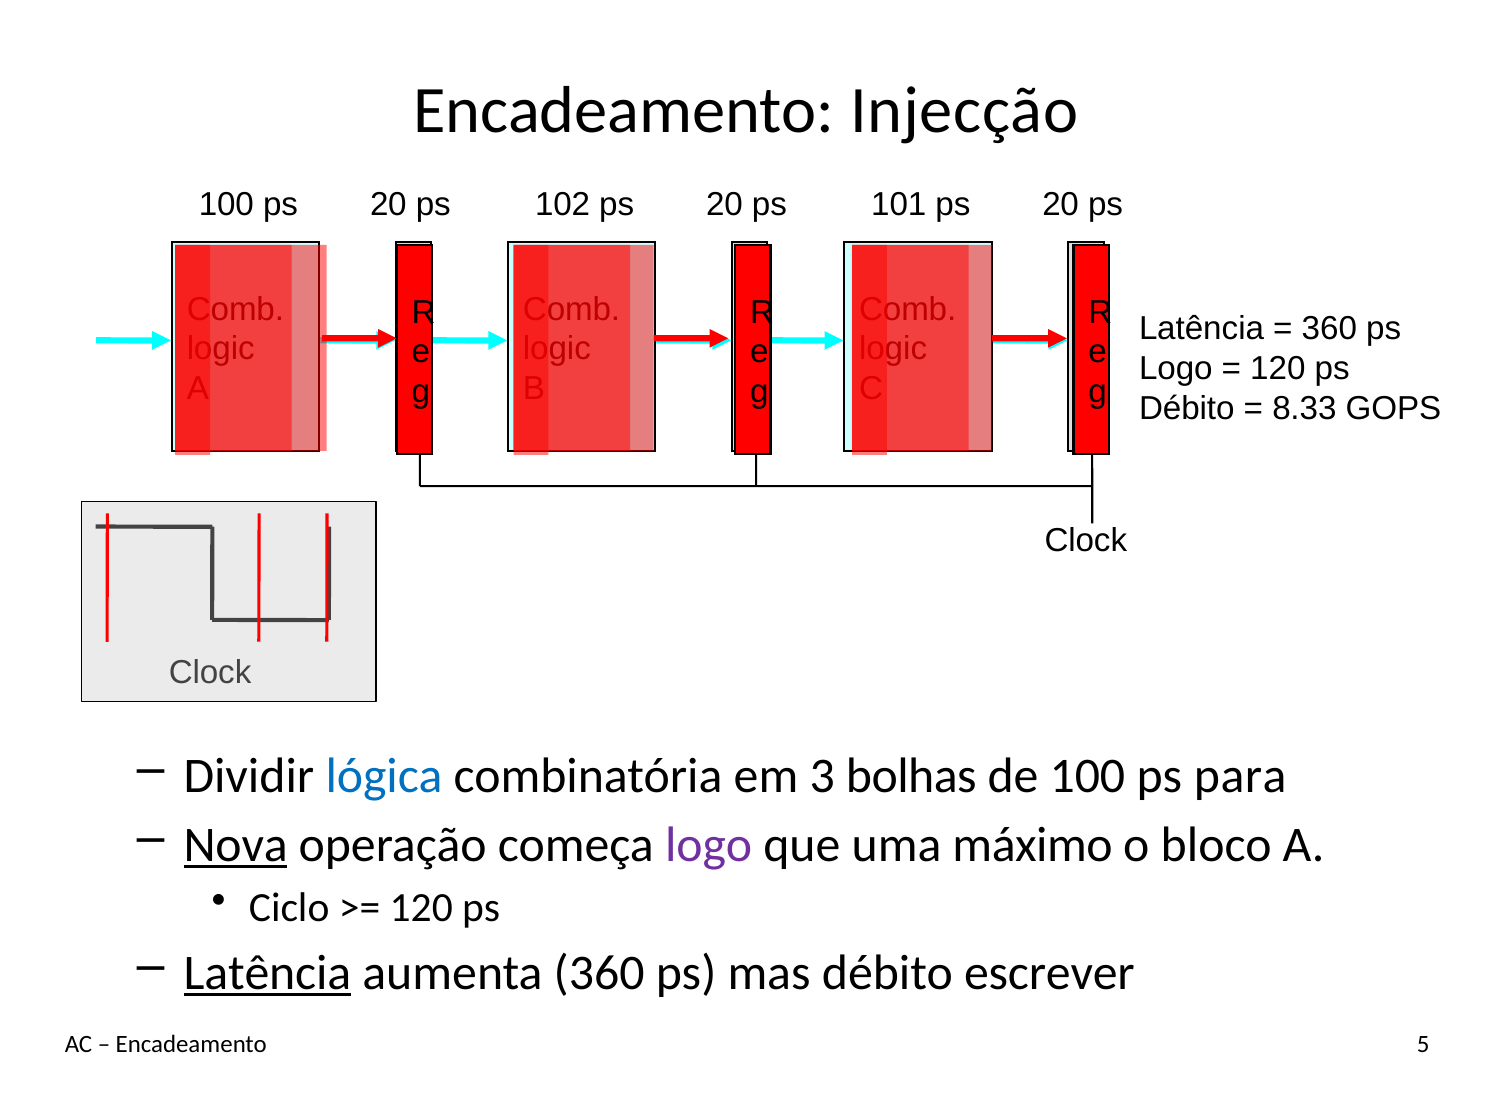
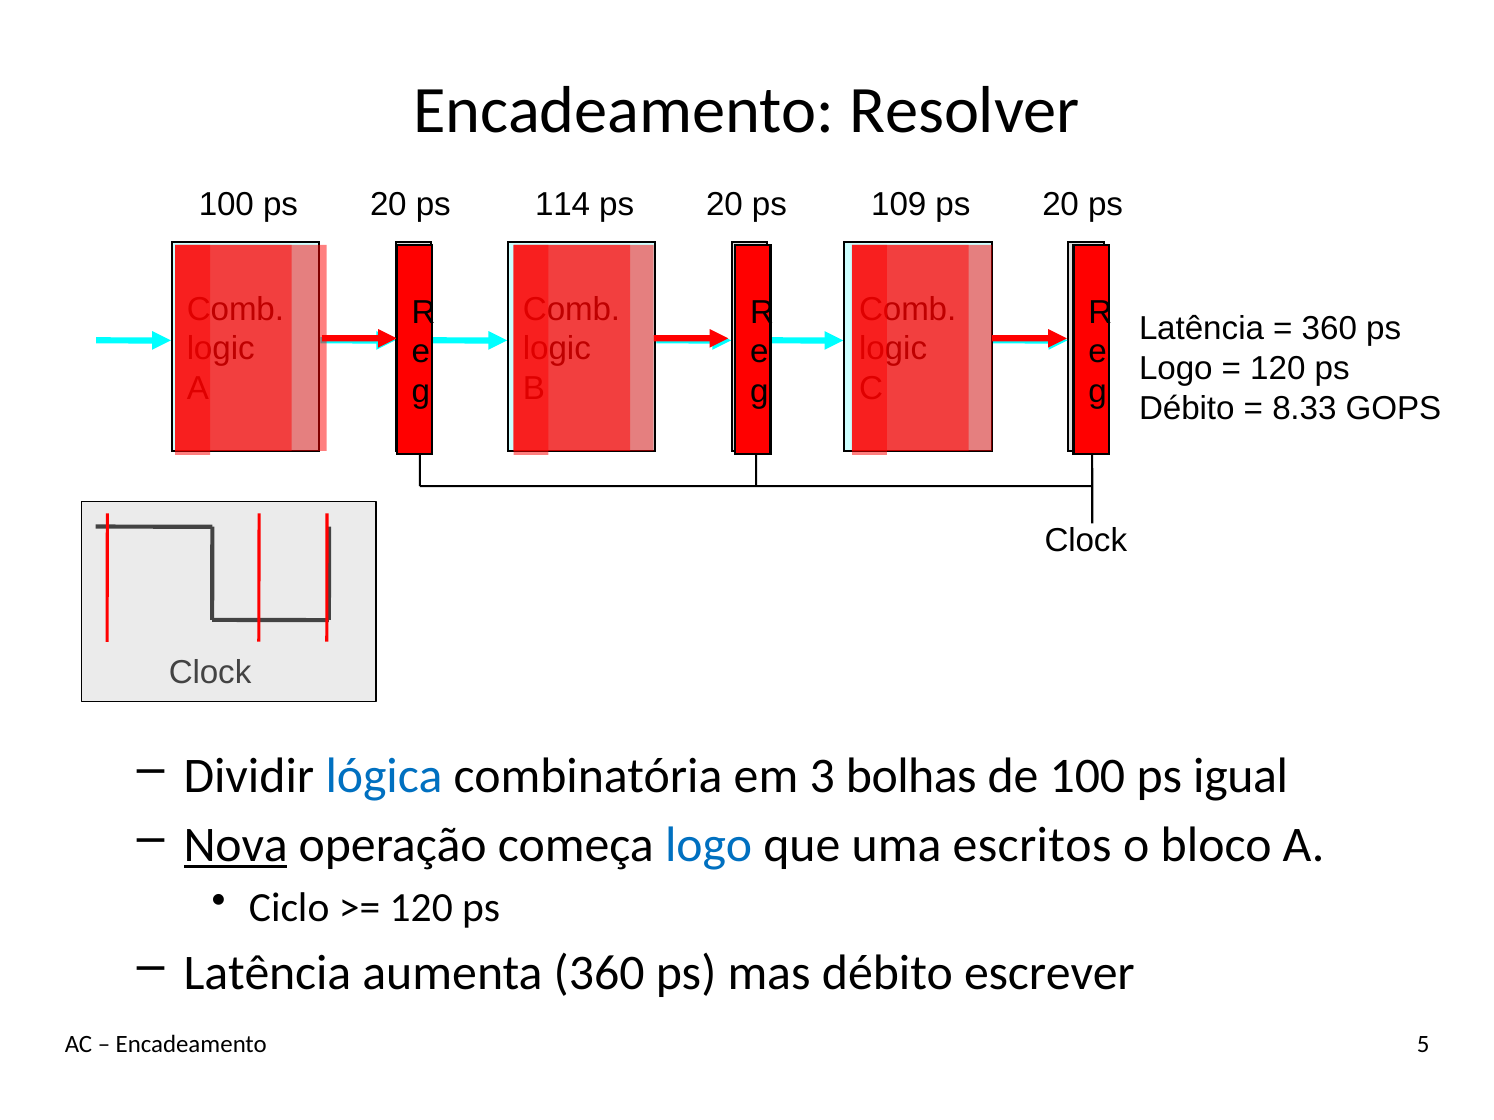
Injecção: Injecção -> Resolver (965, 110)
102: 102 -> 114 (563, 205)
101: 101 -> 109 (899, 205)
para: para -> igual (1241, 776)
logo colour: purple -> blue (709, 846)
máximo: máximo -> escritos (1032, 846)
Latência underline: present -> none (267, 974)
